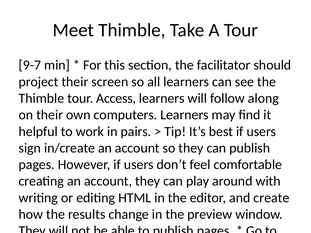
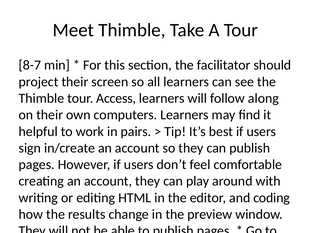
9-7: 9-7 -> 8-7 (30, 65)
and create: create -> coding (272, 198)
